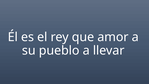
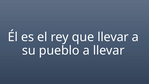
que amor: amor -> llevar (113, 37)
